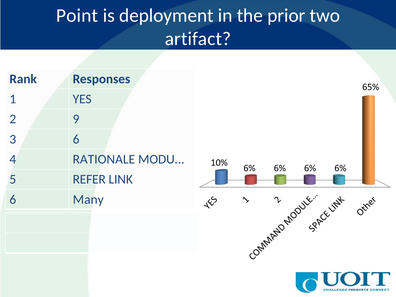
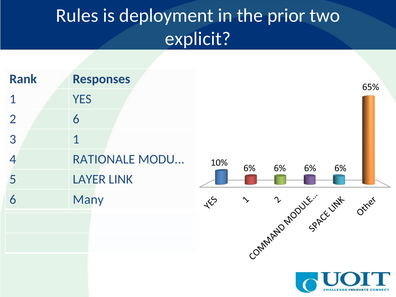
Point: Point -> Rules (77, 16)
artifact: artifact -> explicit (198, 39)
2 9: 9 -> 6 (76, 119)
3 6: 6 -> 1 (76, 139)
REFER: REFER -> LAYER (89, 179)
